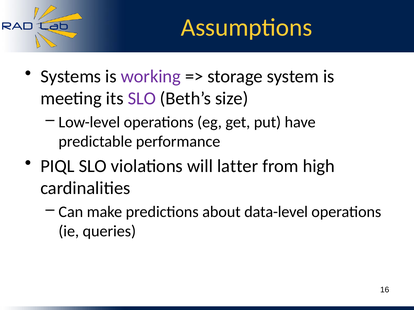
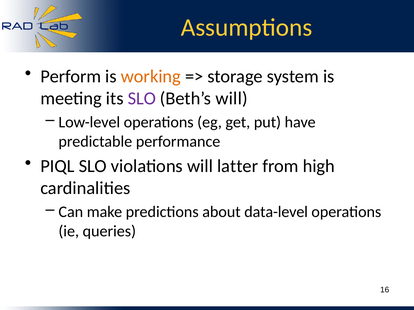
Systems: Systems -> Perform (71, 76)
working colour: purple -> orange (151, 76)
Beth’s size: size -> will (232, 99)
